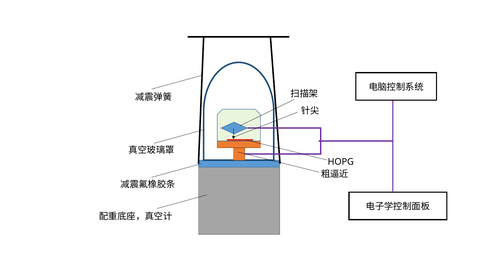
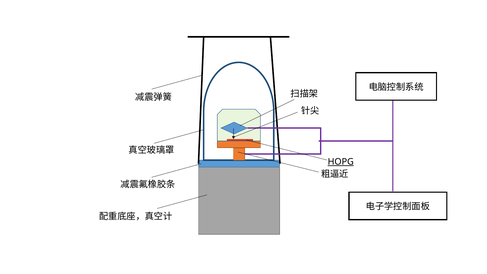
HOPG underline: none -> present (341, 162)
